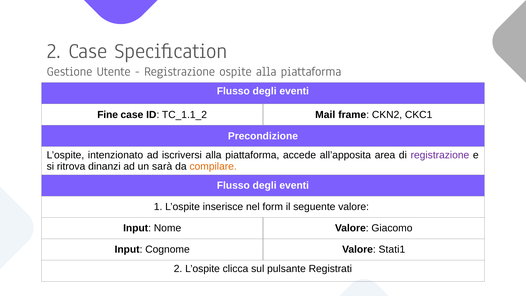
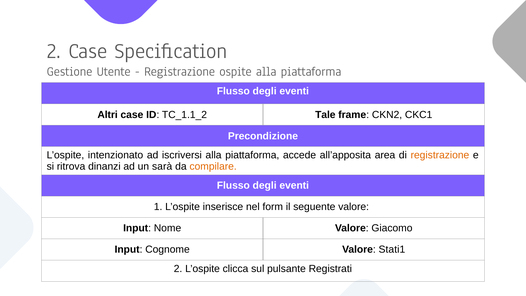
Fine: Fine -> Altri (108, 115)
Mail: Mail -> Tale (325, 115)
registrazione colour: purple -> orange (440, 155)
